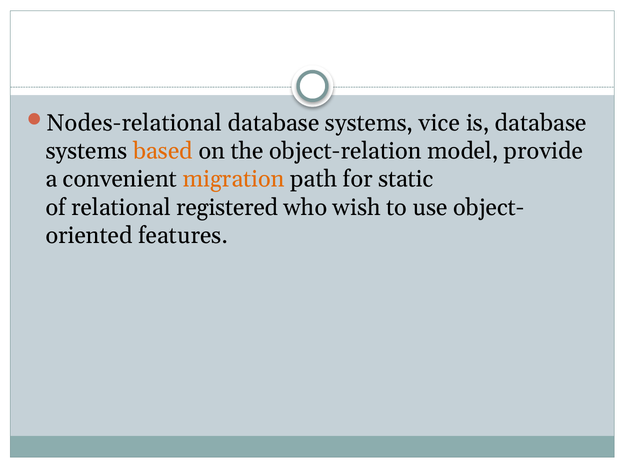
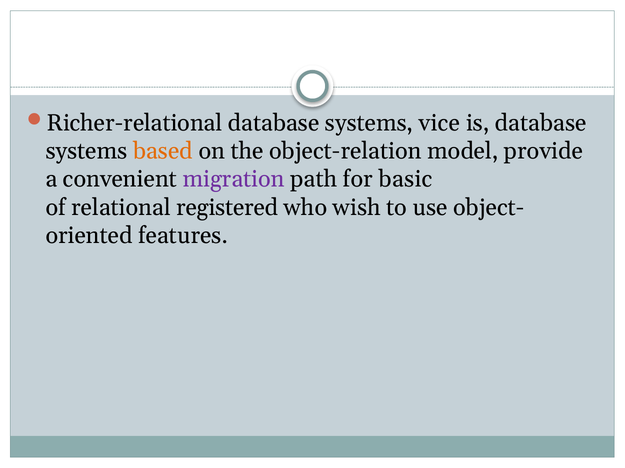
Nodes-relational: Nodes-relational -> Richer-relational (134, 123)
migration colour: orange -> purple (234, 179)
static: static -> basic (406, 179)
